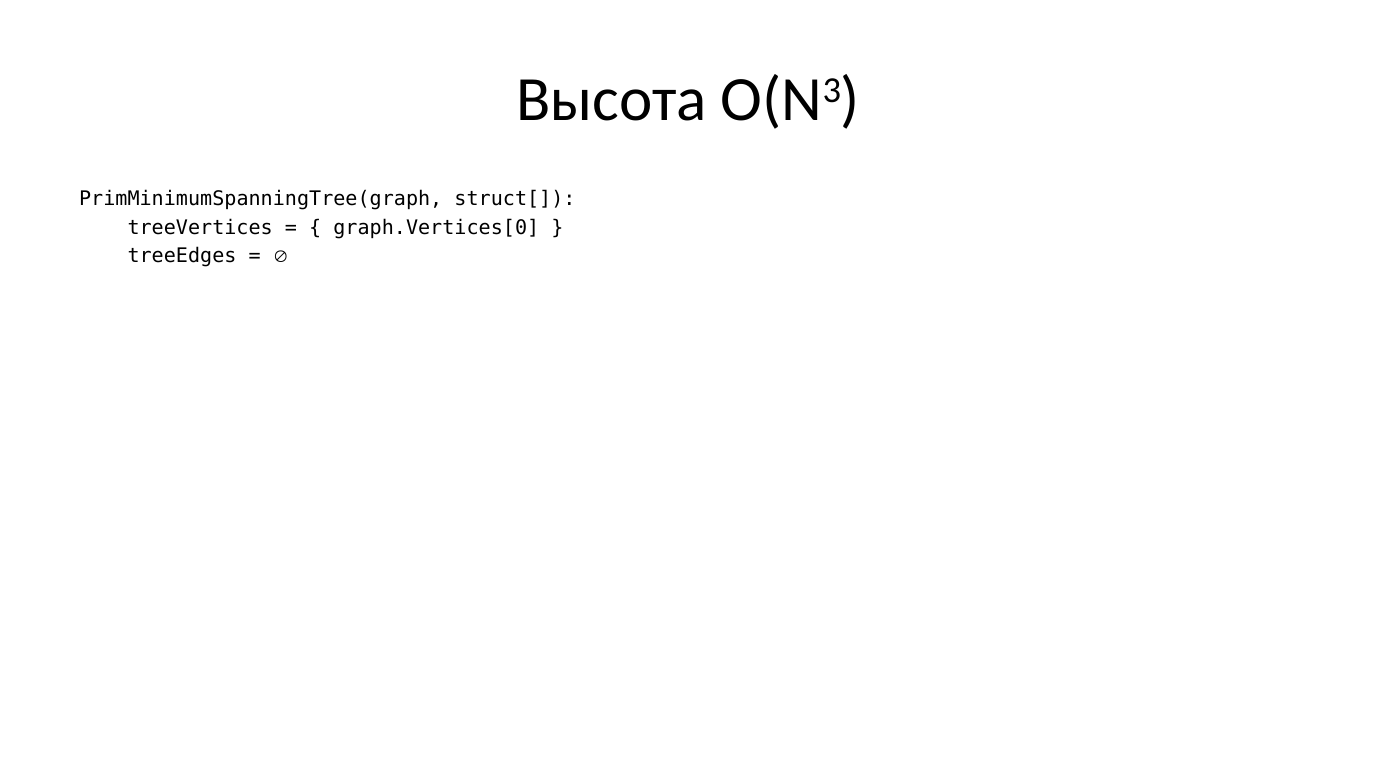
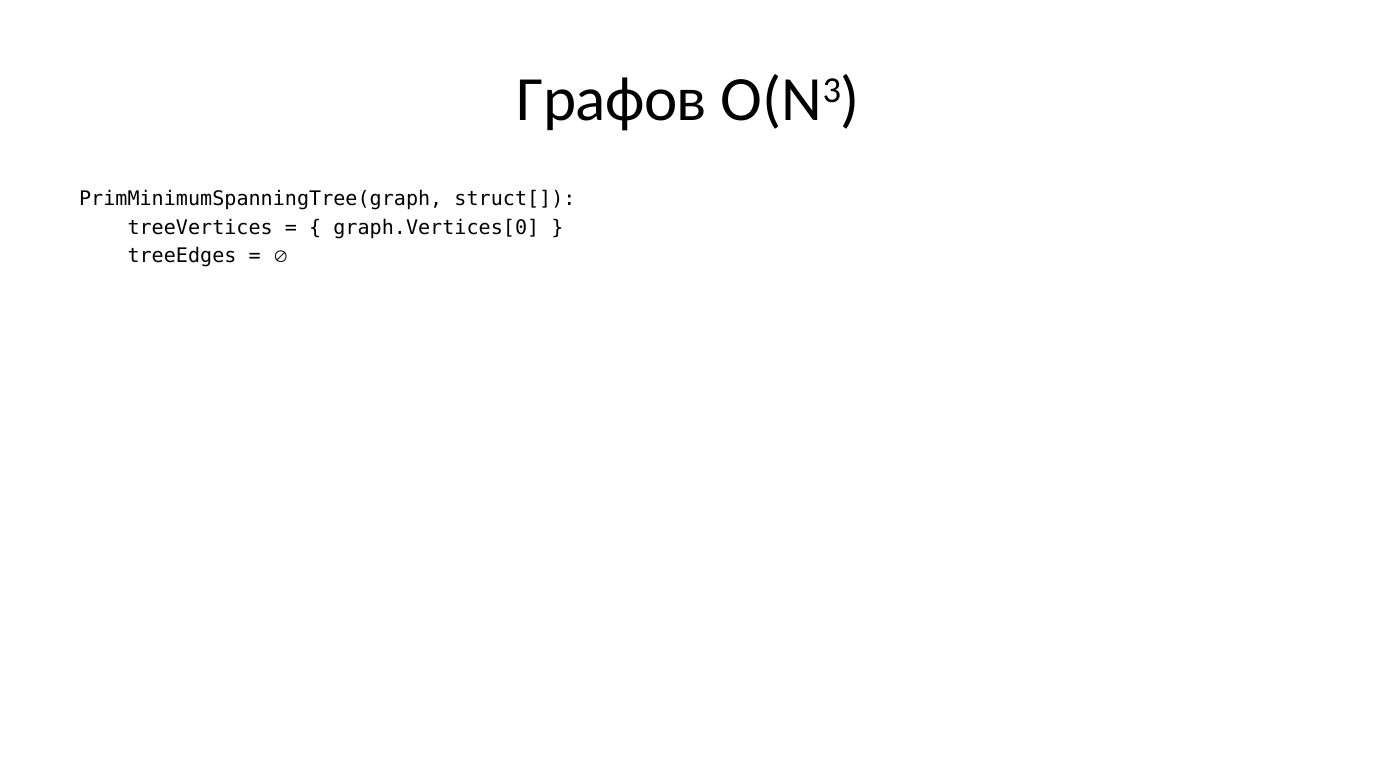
Высота: Высота -> Графов (612, 100)
